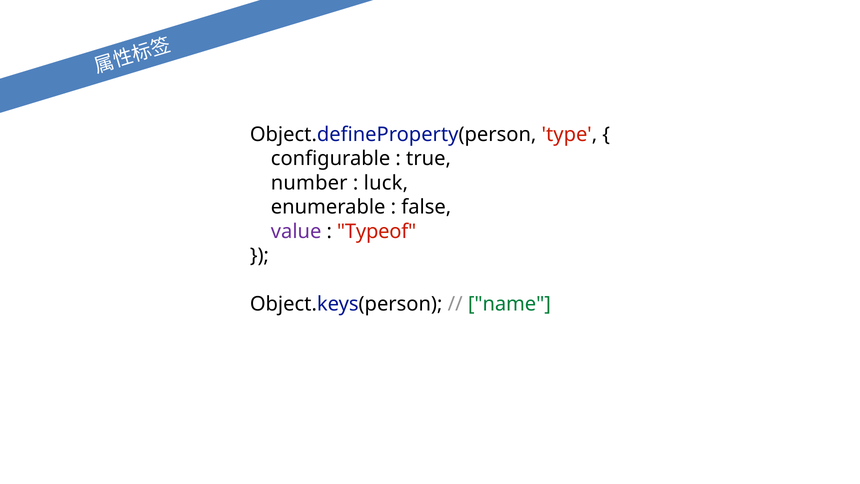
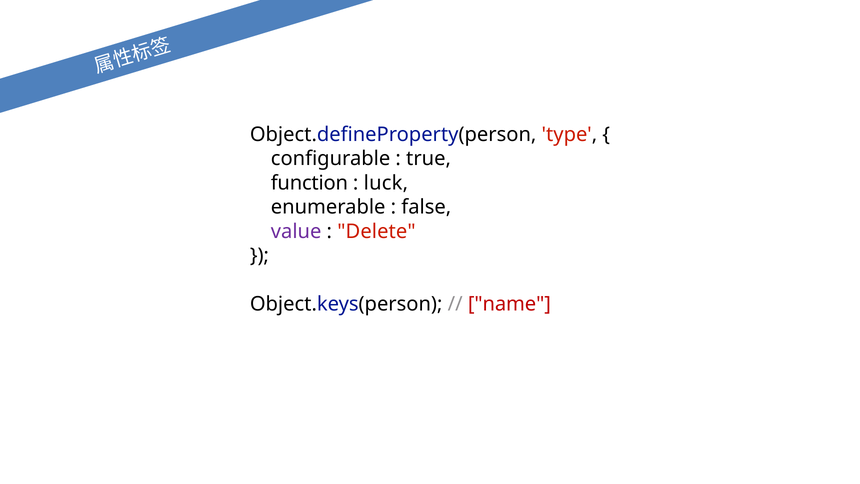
number: number -> function (309, 183)
Typeof: Typeof -> Delete (376, 231)
name colour: green -> red (509, 304)
